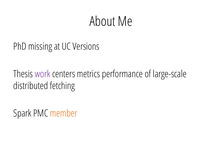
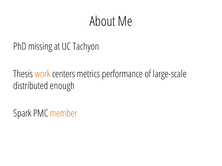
Versions: Versions -> Tachyon (86, 47)
work colour: purple -> orange (43, 74)
fetching: fetching -> enough (62, 86)
